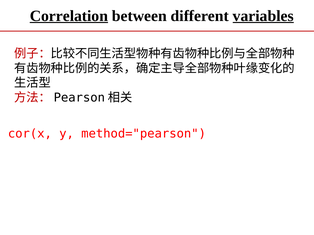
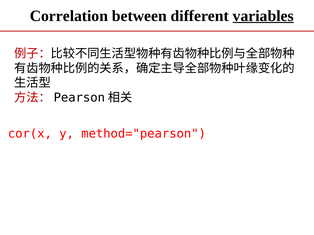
Correlation underline: present -> none (69, 16)
